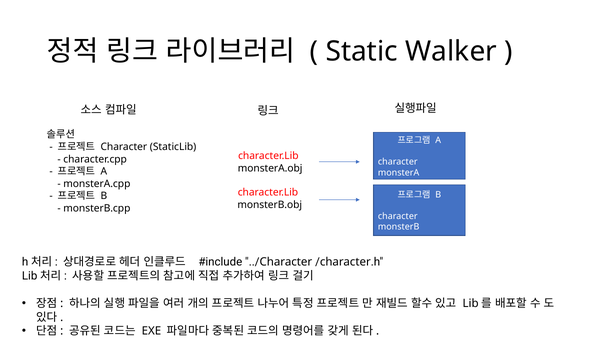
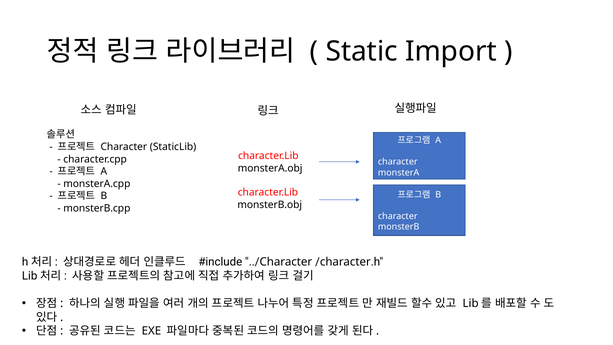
Walker: Walker -> Import (451, 51)
